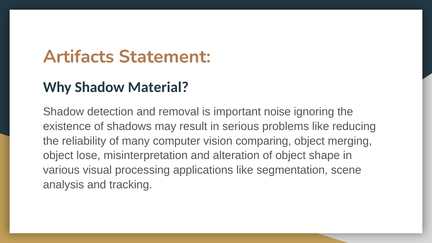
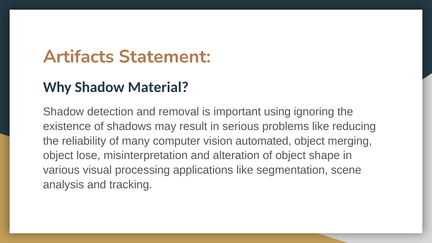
noise: noise -> using (277, 112)
comparing: comparing -> automated (263, 141)
